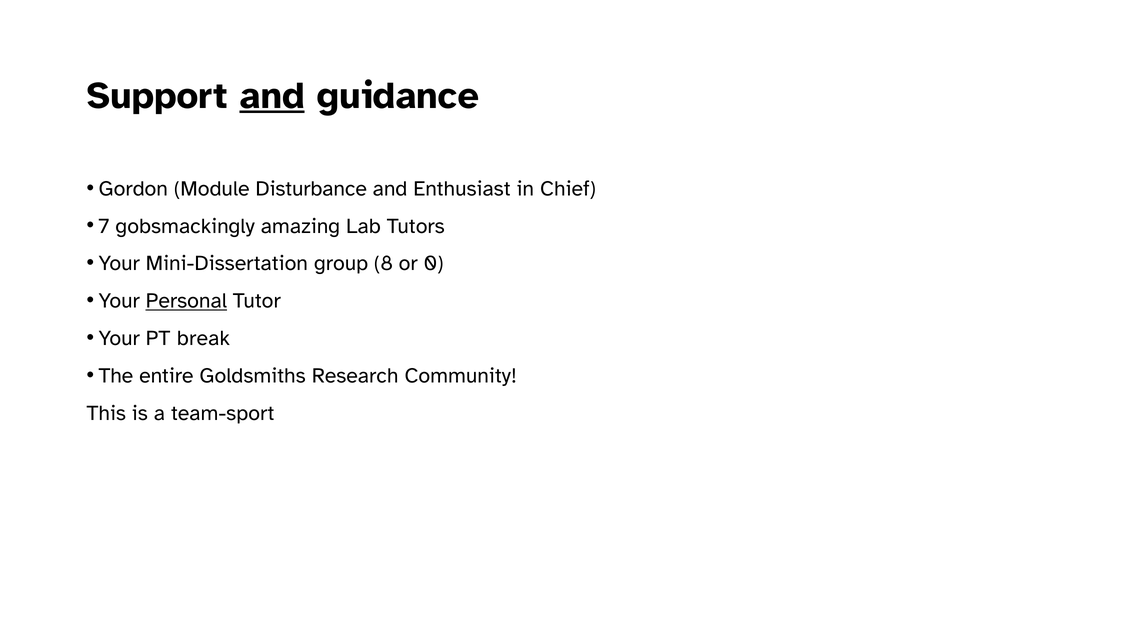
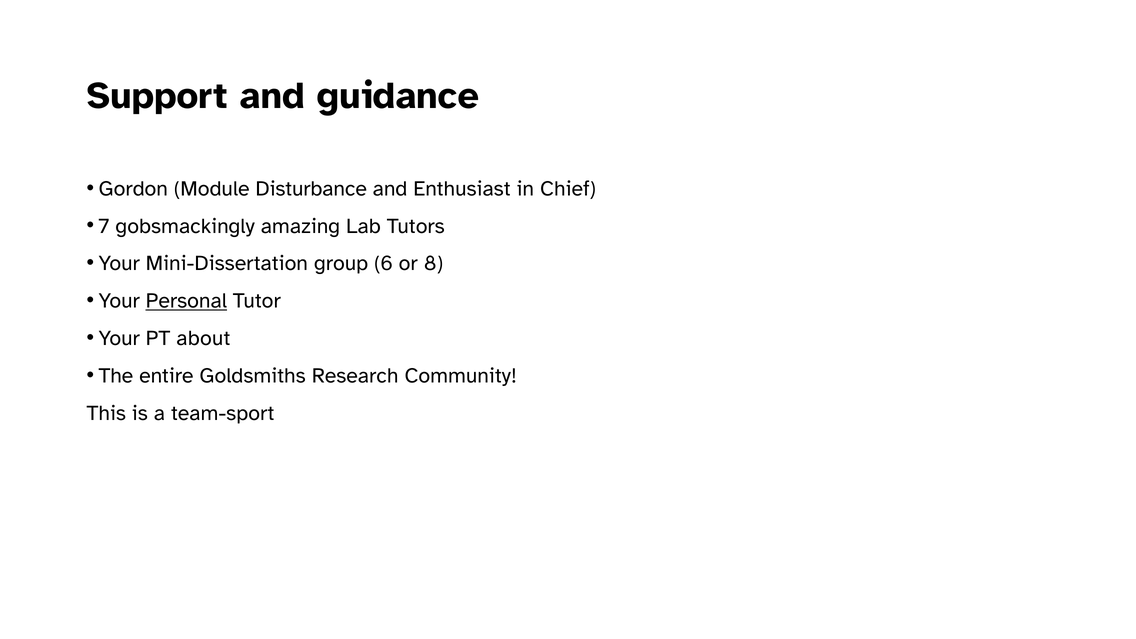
and underline: present -> none (272, 96)
8: 8 -> 6 (384, 263)
0: 0 -> 8 (433, 263)
break: break -> about (203, 338)
